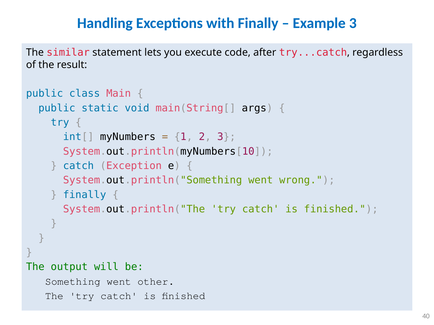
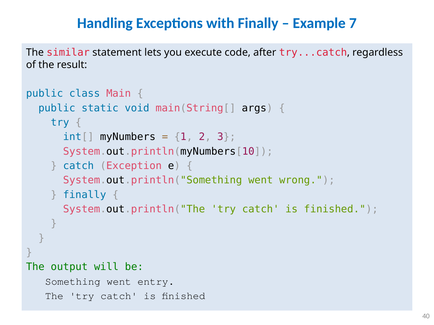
Example 3: 3 -> 7 (353, 23)
other: other -> entry (156, 282)
